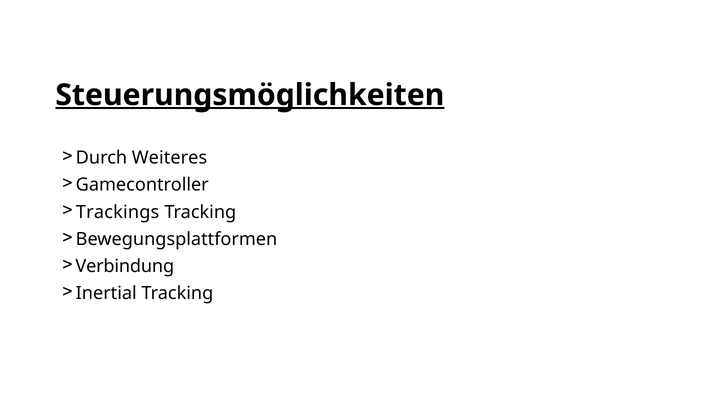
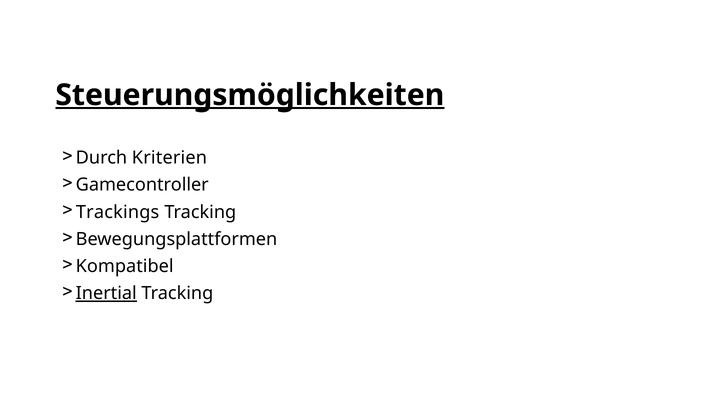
Weiteres: Weiteres -> Kriterien (169, 158)
Verbindung: Verbindung -> Kompatibel (125, 266)
Inertial underline: none -> present (106, 293)
